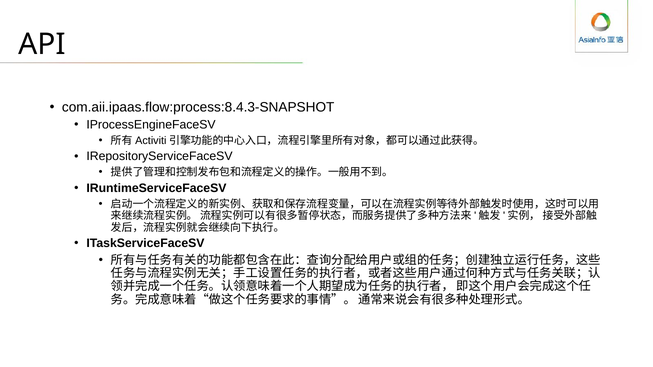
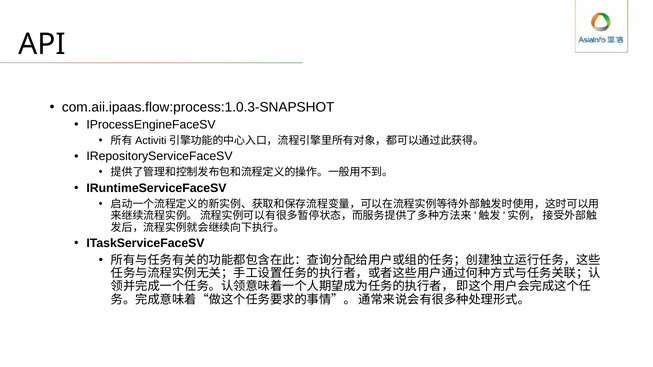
com.aii.ipaas.flow:process:8.4.3-SNAPSHOT: com.aii.ipaas.flow:process:8.4.3-SNAPSHOT -> com.aii.ipaas.flow:process:1.0.3-SNAPSHOT (198, 107)
